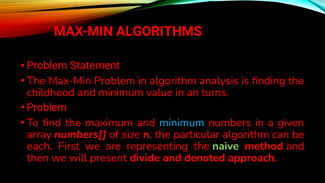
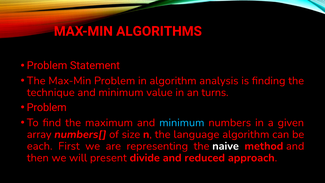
childhood: childhood -> technique (51, 92)
particular: particular -> language (196, 134)
naive colour: light green -> white (226, 146)
denoted: denoted -> reduced (205, 158)
